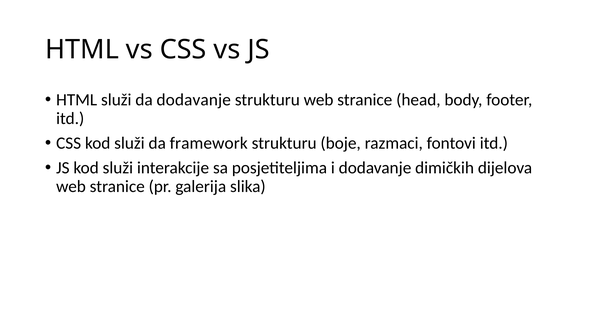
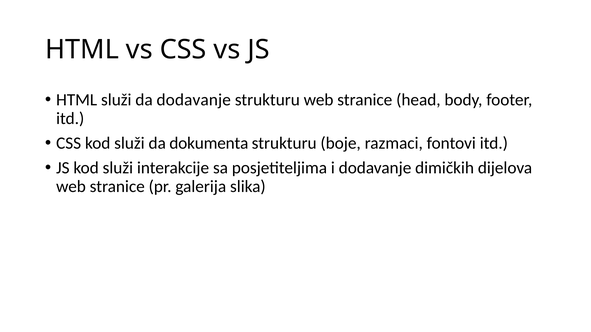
framework: framework -> dokumenta (209, 143)
